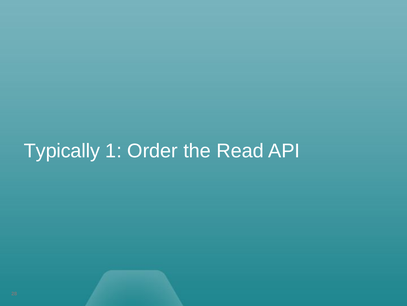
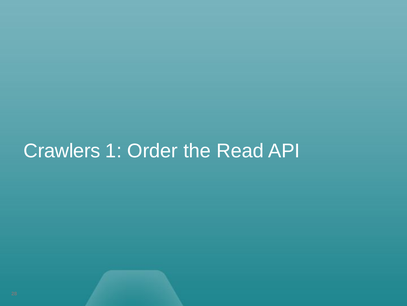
Typically: Typically -> Crawlers (62, 151)
